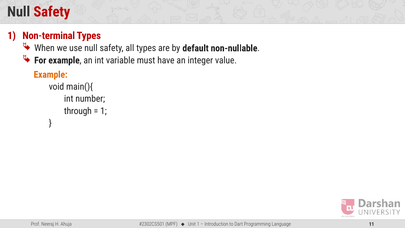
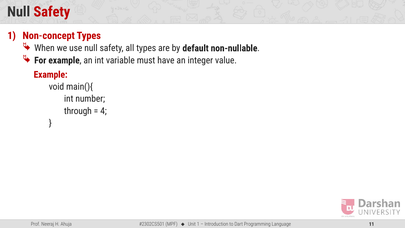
Non-terminal: Non-terminal -> Non-concept (49, 36)
Example colour: orange -> red (51, 75)
1: 1 -> 4 (104, 111)
